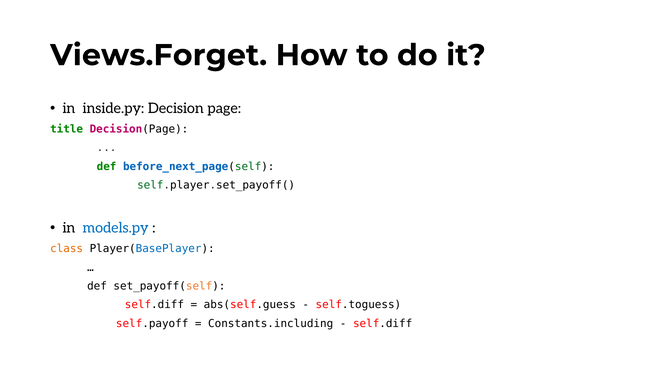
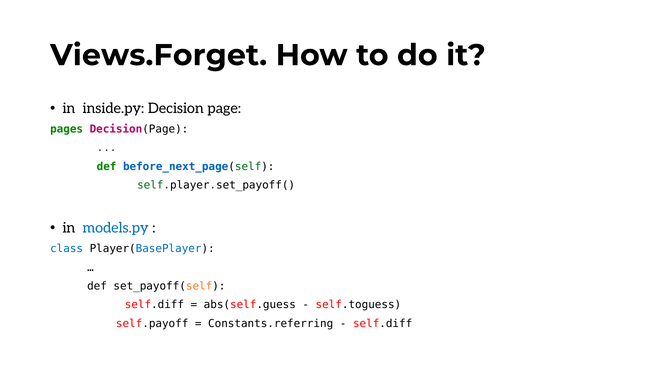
title: title -> pages (67, 129)
class colour: orange -> blue (67, 249)
Constants.including: Constants.including -> Constants.referring (271, 324)
